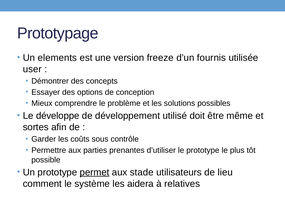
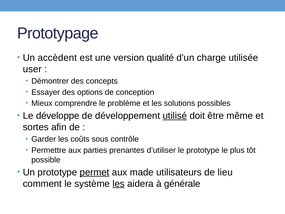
elements: elements -> accèdent (57, 58)
freeze: freeze -> qualité (160, 58)
fournis: fournis -> charge (211, 58)
utilisé underline: none -> present (175, 116)
stade: stade -> made (142, 172)
les underline: none -> present (119, 183)
relatives: relatives -> générale (182, 183)
